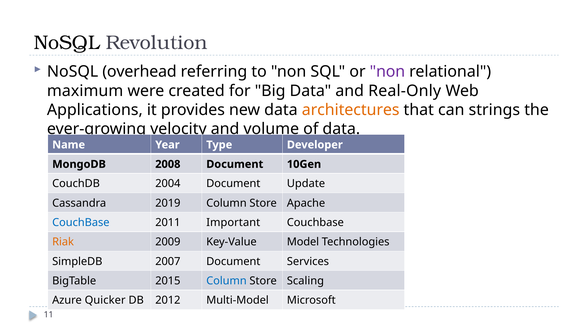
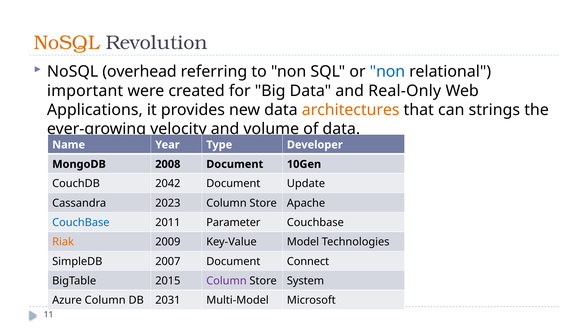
NoSQL colour: black -> orange (67, 43)
non colour: purple -> blue (387, 72)
maximum: maximum -> important (85, 91)
2004: 2004 -> 2042 (168, 184)
2019: 2019 -> 2023 (168, 203)
Important: Important -> Parameter (233, 222)
Services: Services -> Connect (308, 261)
Column colour: blue -> purple (226, 281)
Scaling: Scaling -> System (305, 281)
Azure Quicker: Quicker -> Column (105, 300)
2012: 2012 -> 2031 (168, 300)
